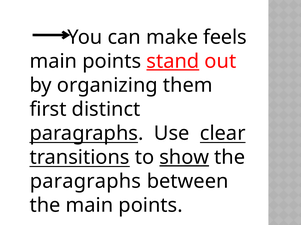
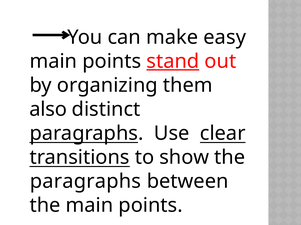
feels: feels -> easy (225, 37)
first: first -> also (48, 110)
show underline: present -> none (184, 158)
